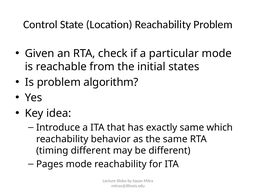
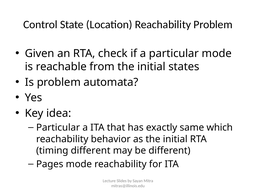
algorithm: algorithm -> automata (111, 82)
Introduce: Introduce -> Particular (58, 128)
as the same: same -> initial (175, 139)
